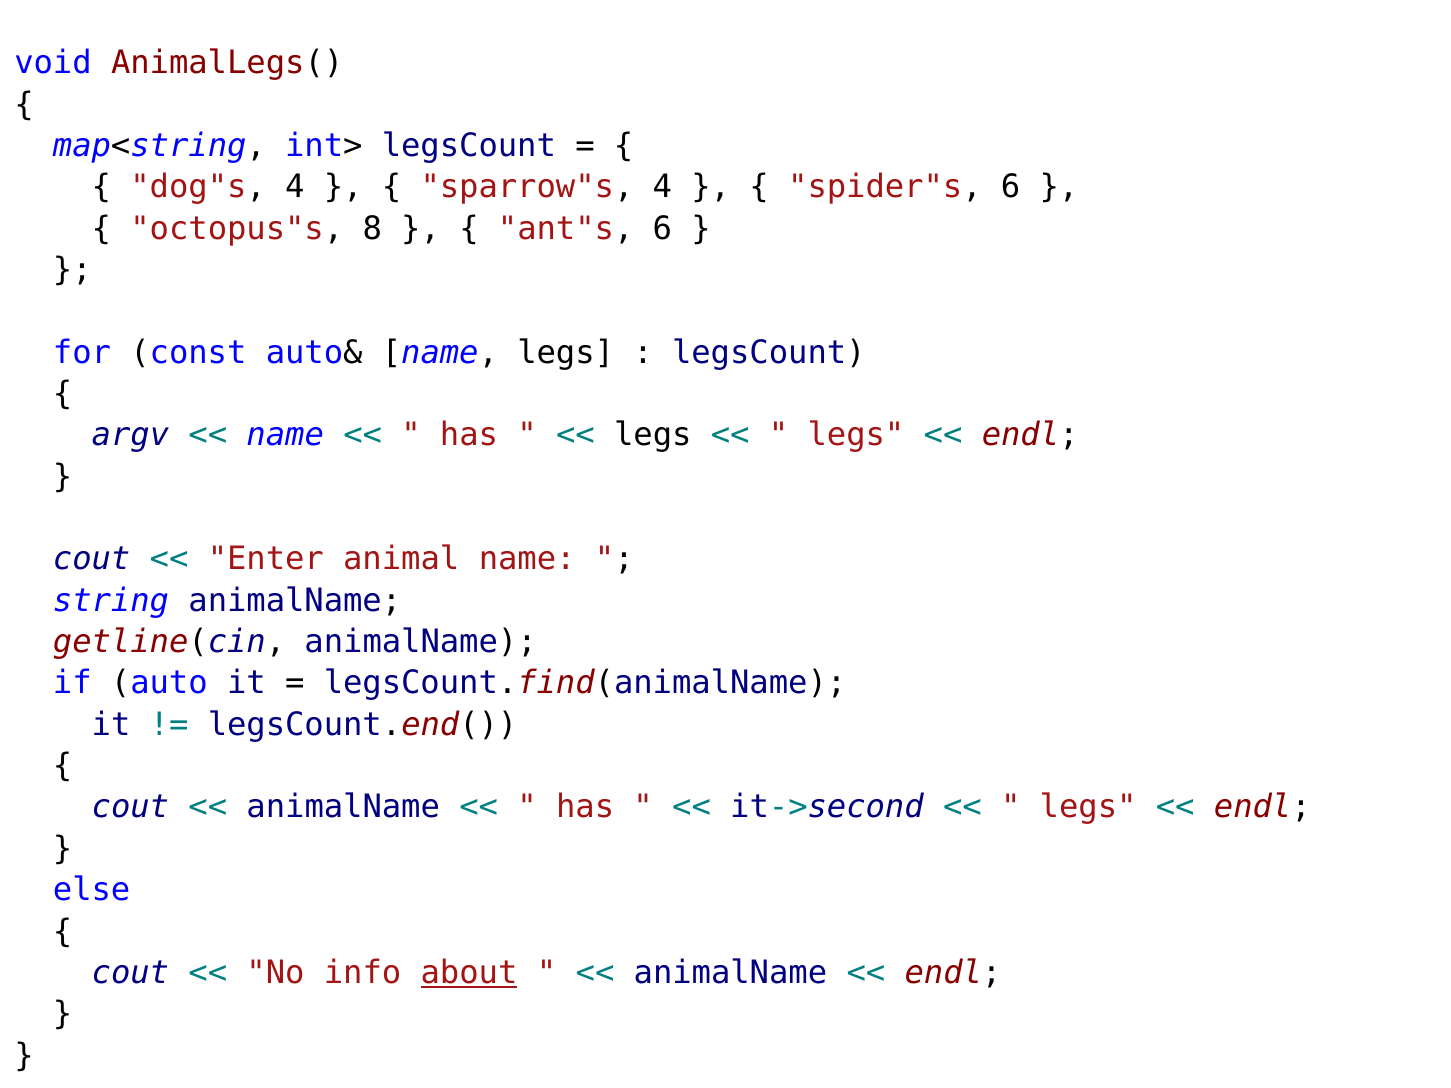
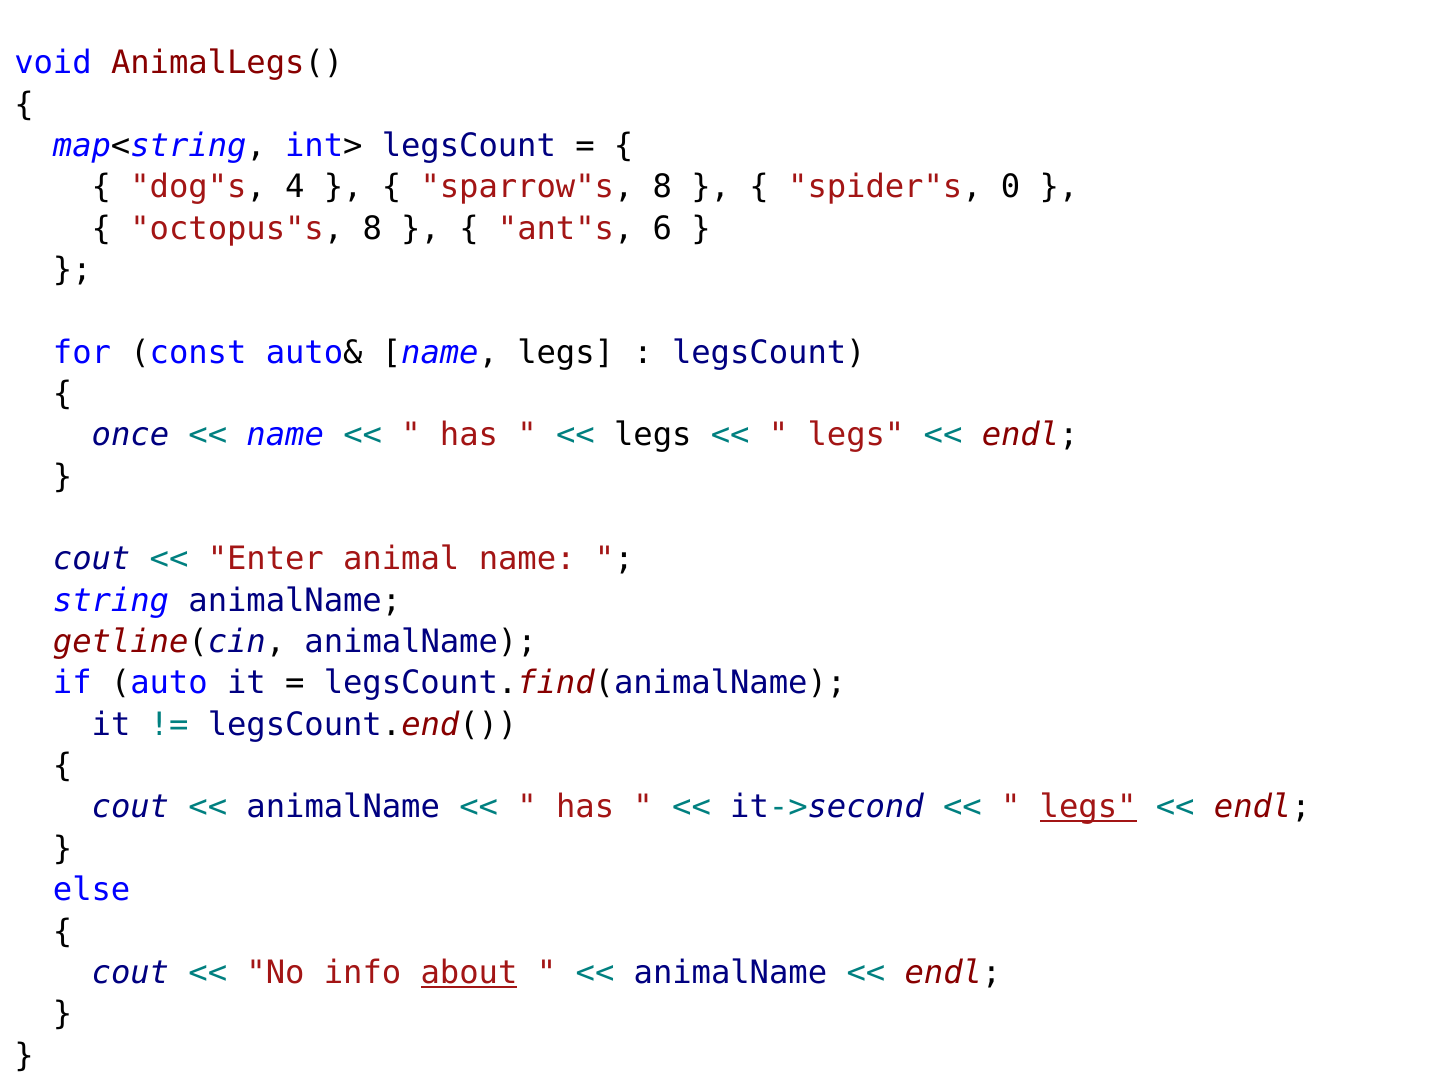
sparrow"s 4: 4 -> 8 (662, 187)
spider"s 6: 6 -> 0 (1011, 187)
argv: argv -> once (130, 435)
legs underline: none -> present (1088, 808)
